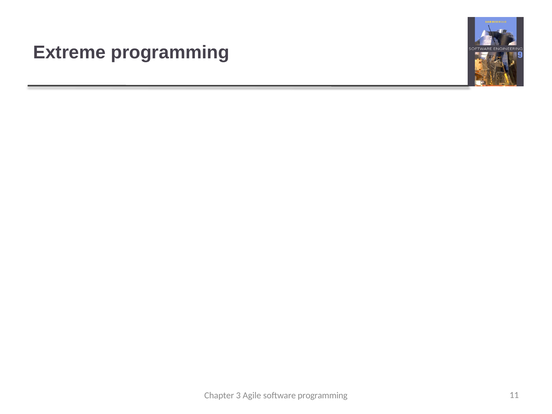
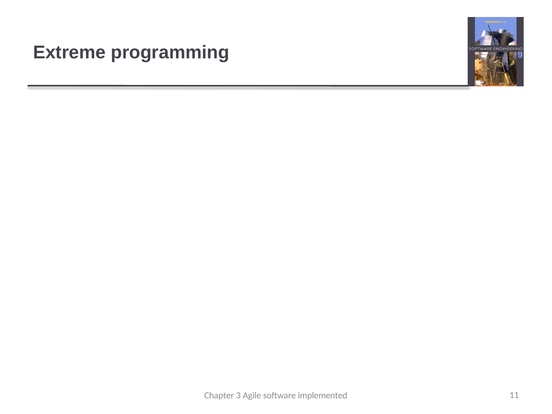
software programming: programming -> implemented (323, 395)
